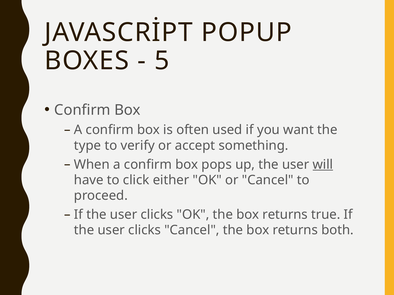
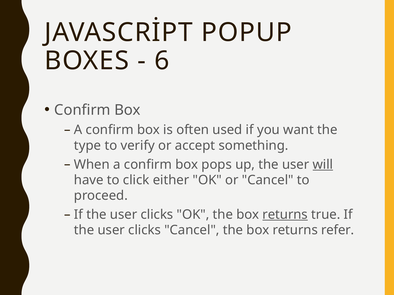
5: 5 -> 6 (162, 61)
returns underline: none -> present (285, 215)
both: both -> refer (338, 231)
